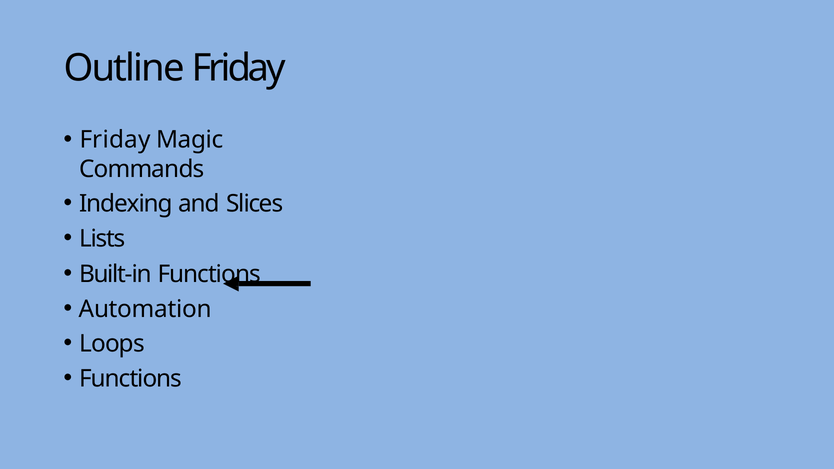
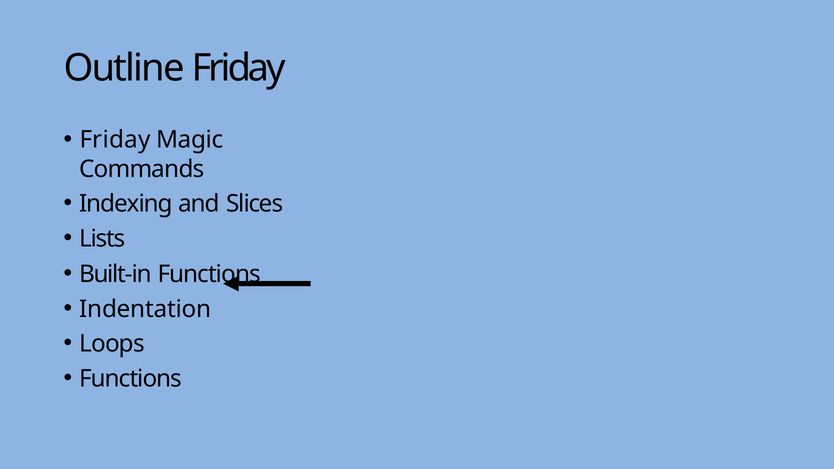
Automation: Automation -> Indentation (145, 309)
